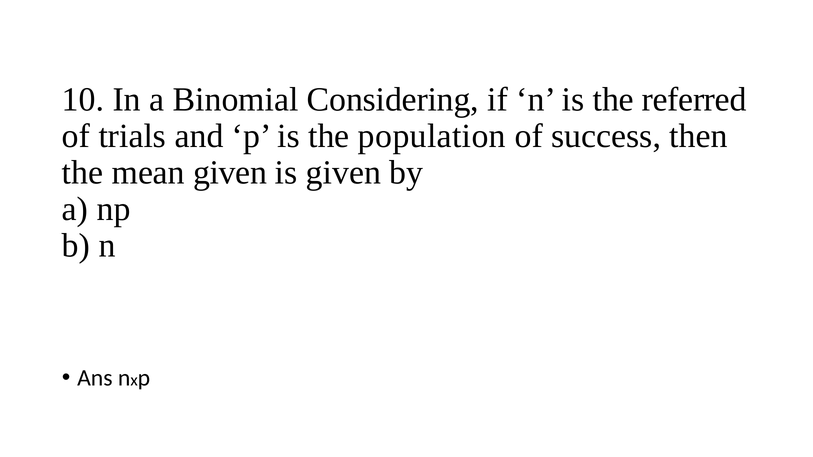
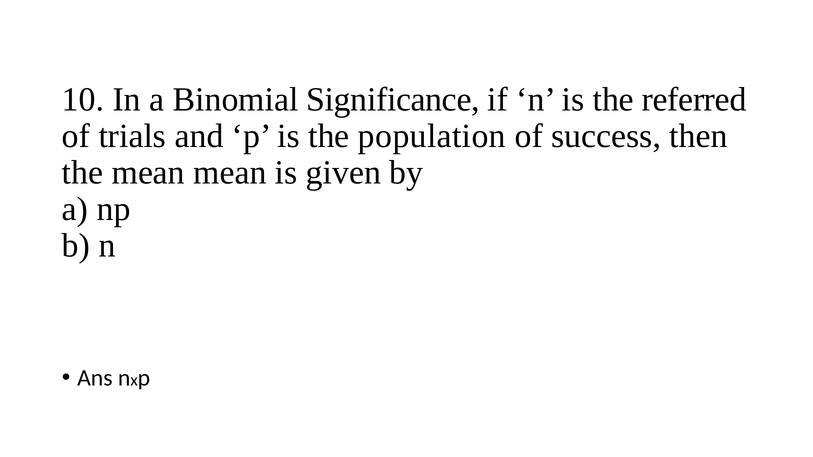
Considering: Considering -> Significance (393, 100)
mean given: given -> mean (230, 173)
